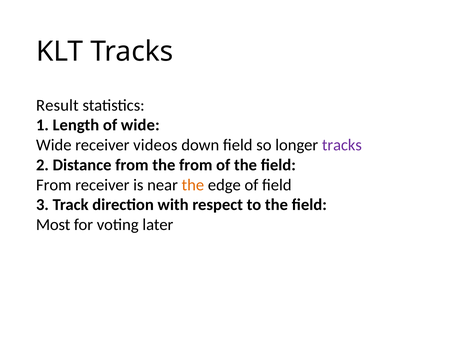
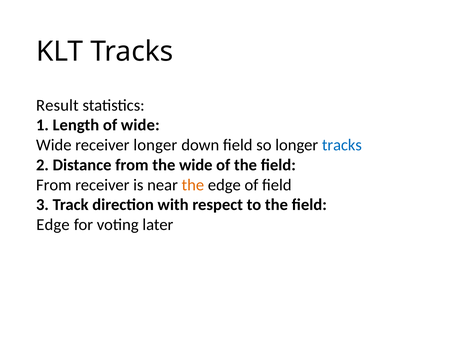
receiver videos: videos -> longer (155, 145)
tracks colour: purple -> blue (342, 145)
the from: from -> wide (196, 165)
Most: Most -> Edge (53, 224)
